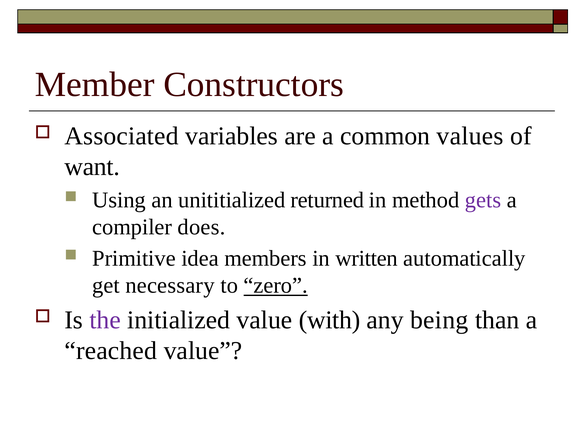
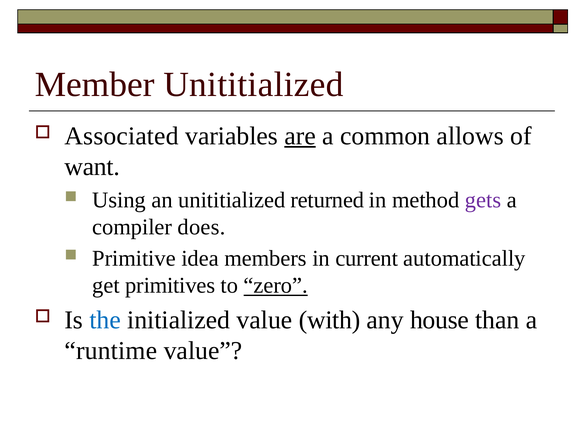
Member Constructors: Constructors -> Unititialized (253, 84)
are underline: none -> present (300, 136)
values: values -> allows (470, 136)
written: written -> current (367, 259)
necessary: necessary -> primitives (170, 286)
the colour: purple -> blue (105, 320)
being: being -> house (440, 320)
reached: reached -> runtime (111, 351)
